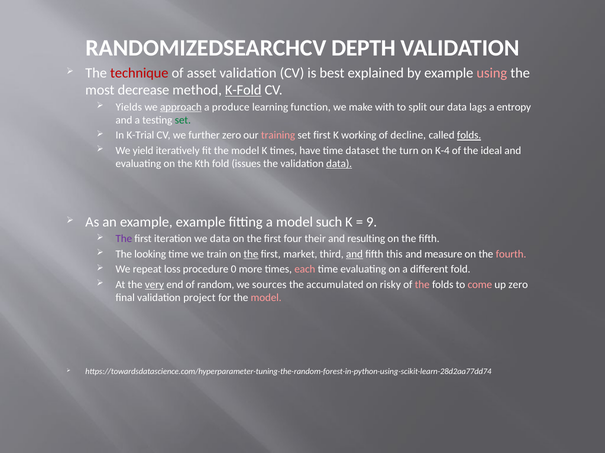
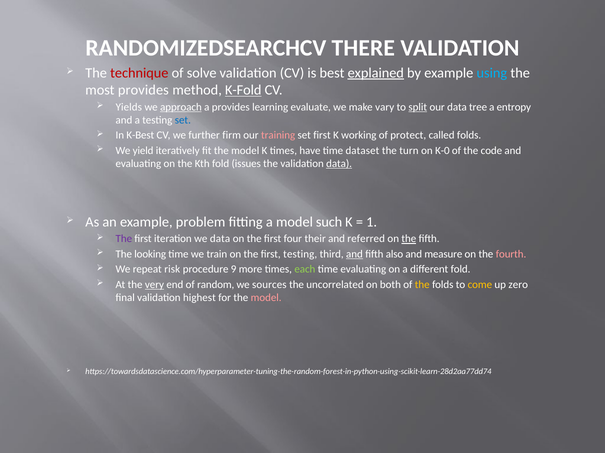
DEPTH: DEPTH -> THERE (363, 48)
asset: asset -> solve (202, 73)
explained underline: none -> present (376, 73)
using colour: pink -> light blue (492, 73)
most decrease: decrease -> provides (143, 90)
a produce: produce -> provides (231, 107)
function: function -> evaluate (311, 107)
with: with -> vary (385, 107)
split underline: none -> present (418, 107)
lags: lags -> tree (478, 107)
set colour: green -> blue (183, 120)
K-Trial: K-Trial -> K-Best (140, 136)
further zero: zero -> firm (232, 136)
decline: decline -> protect (408, 136)
folds underline: present -> none (469, 136)
K-4: K-4 -> K-0 (442, 151)
ideal: ideal -> code (491, 151)
example example: example -> problem (201, 222)
9: 9 -> 1 (372, 222)
resulting: resulting -> referred (366, 239)
the underline: none -> present (409, 239)
the underline: present -> none (251, 254)
first market: market -> testing (300, 254)
this: this -> also (394, 254)
loss: loss -> risk (172, 270)
0: 0 -> 9 (234, 270)
each colour: pink -> light green (305, 270)
accumulated: accumulated -> uncorrelated (335, 285)
risky: risky -> both (390, 285)
the colour: pink -> yellow (422, 285)
come colour: pink -> yellow (480, 285)
project: project -> highest (199, 298)
